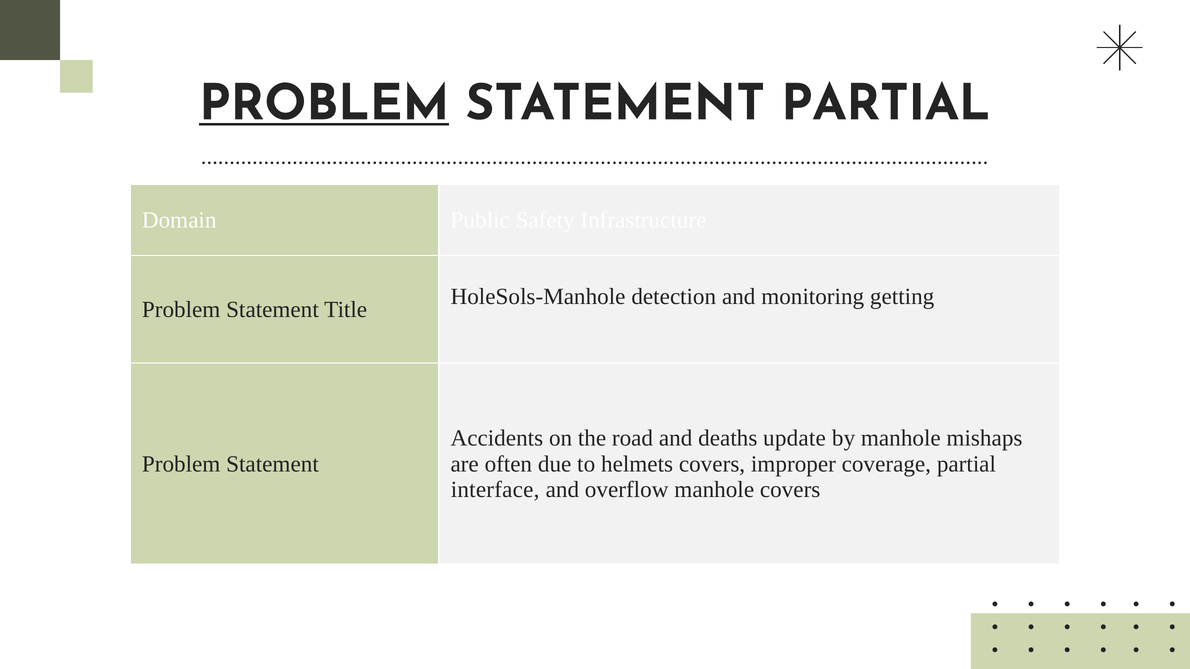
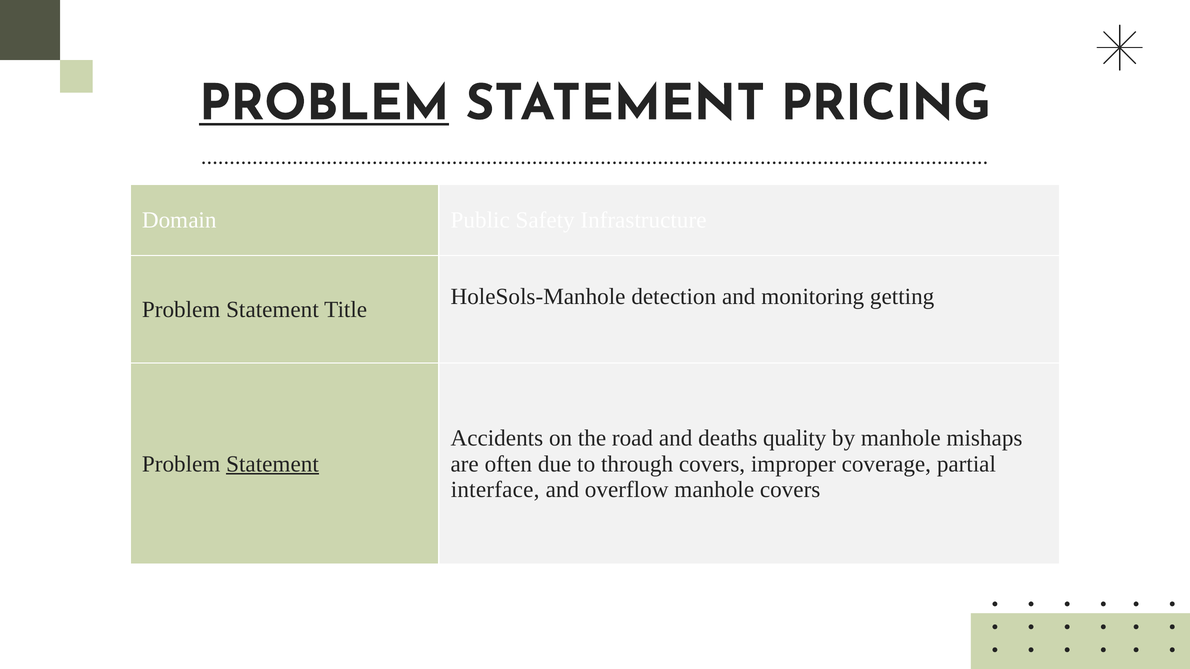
STATEMENT PARTIAL: PARTIAL -> PRICING (886, 103)
update: update -> quality (795, 439)
Statement underline: none -> present (272, 464)
helmets: helmets -> through (637, 464)
